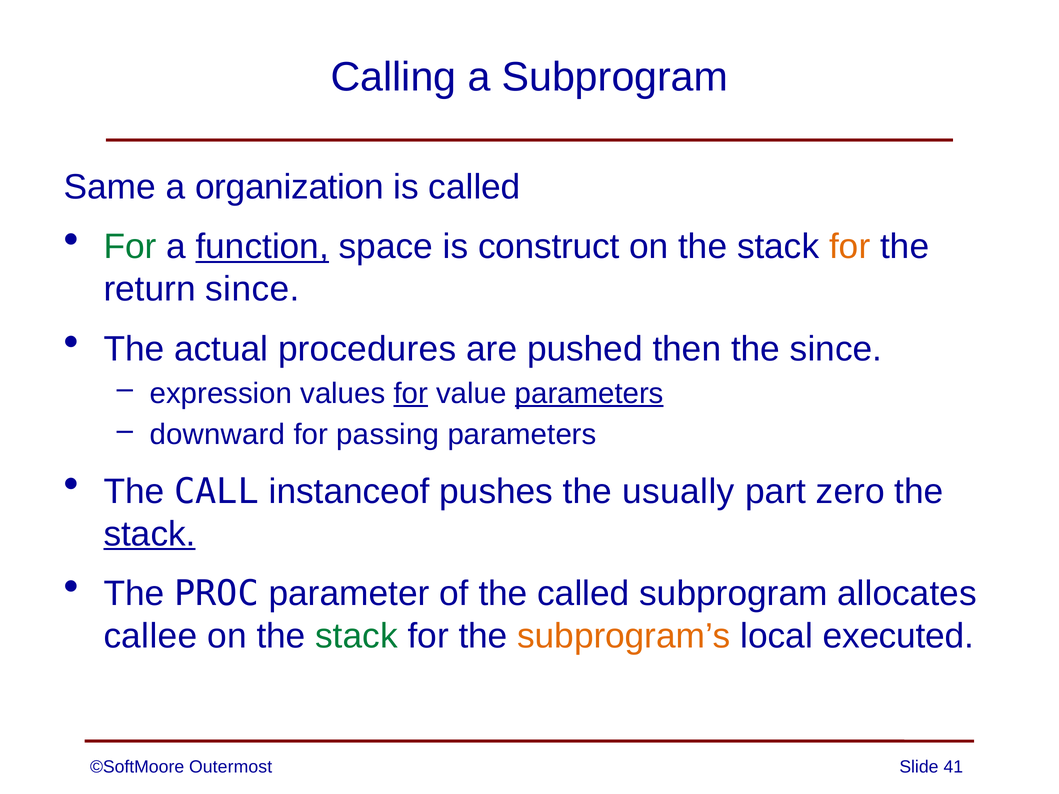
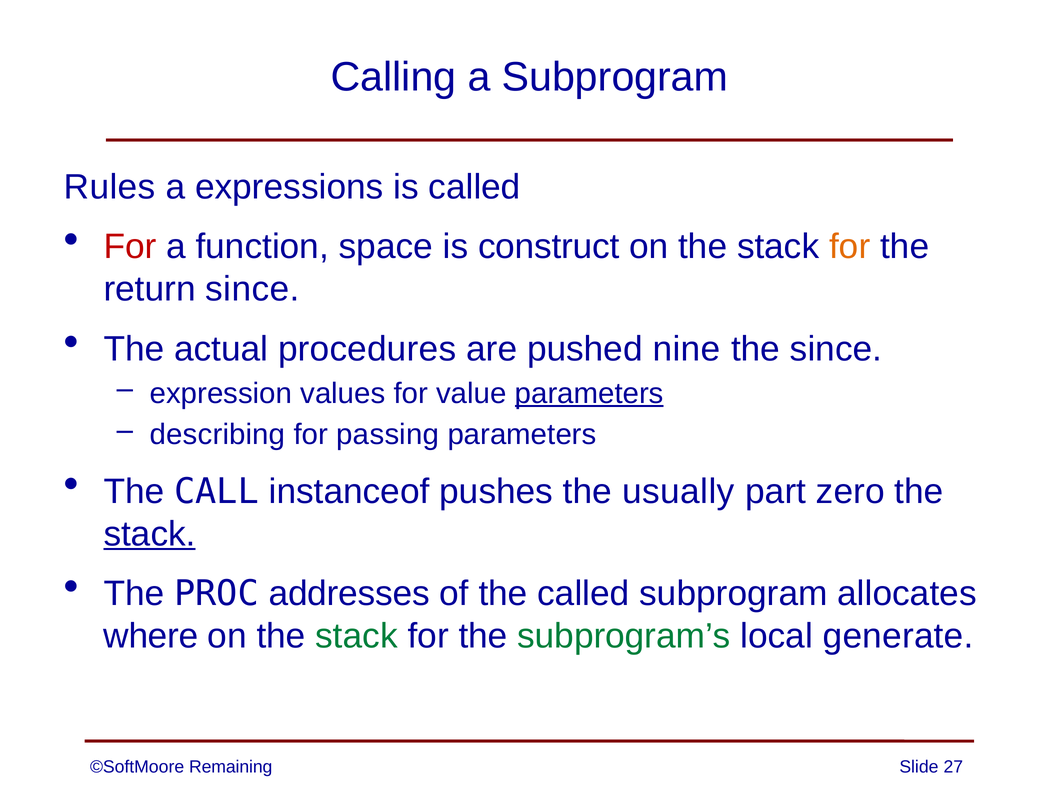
Same: Same -> Rules (110, 187)
organization: organization -> expressions (289, 187)
For colour: green -> red (130, 247)
function underline: present -> none (262, 247)
then: then -> nine (687, 349)
for underline: present -> none (411, 394)
downward: downward -> describing (218, 435)
parameter: parameter -> addresses (349, 594)
callee: callee -> where (151, 636)
subprogram’s colour: orange -> green (624, 636)
executed: executed -> generate (898, 636)
Outermost: Outermost -> Remaining (231, 767)
41: 41 -> 27 (953, 767)
